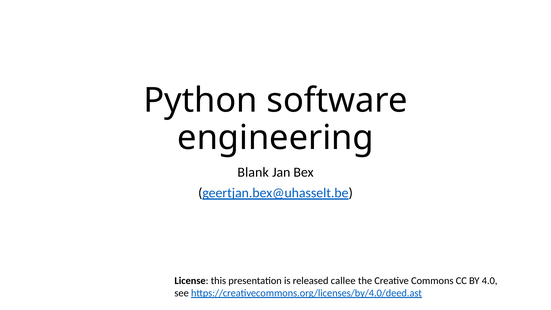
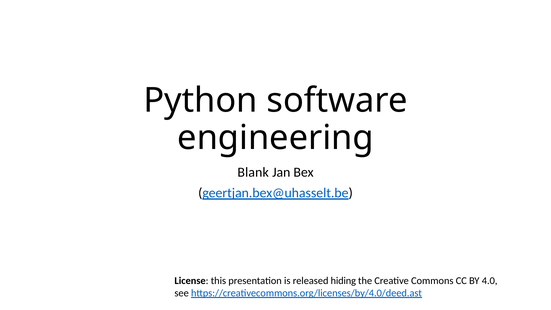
callee: callee -> hiding (343, 281)
